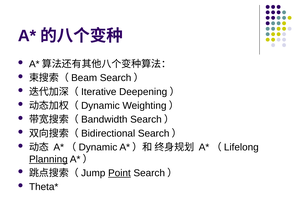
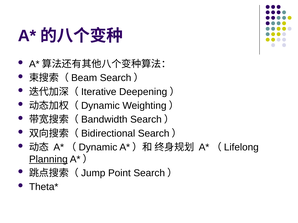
Point underline: present -> none (119, 173)
